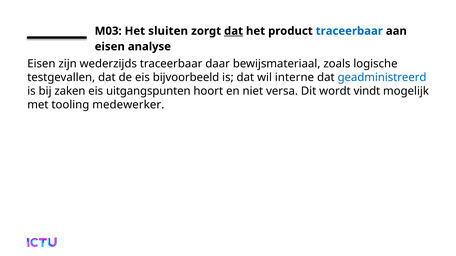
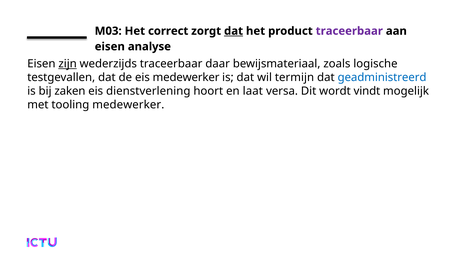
sluiten: sluiten -> correct (168, 31)
traceerbaar colour: blue -> purple (349, 31)
zijn underline: none -> present (68, 64)
eis bijvoorbeeld: bijvoorbeeld -> medewerker (186, 78)
interne: interne -> termijn (294, 78)
uitgangspunten: uitgangspunten -> dienstverlening (148, 91)
niet: niet -> laat (253, 91)
